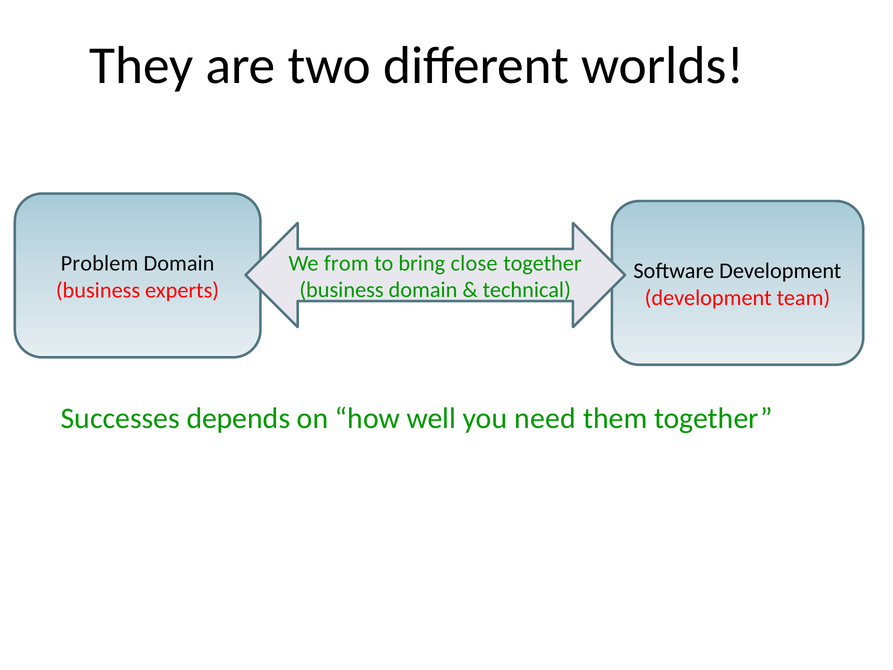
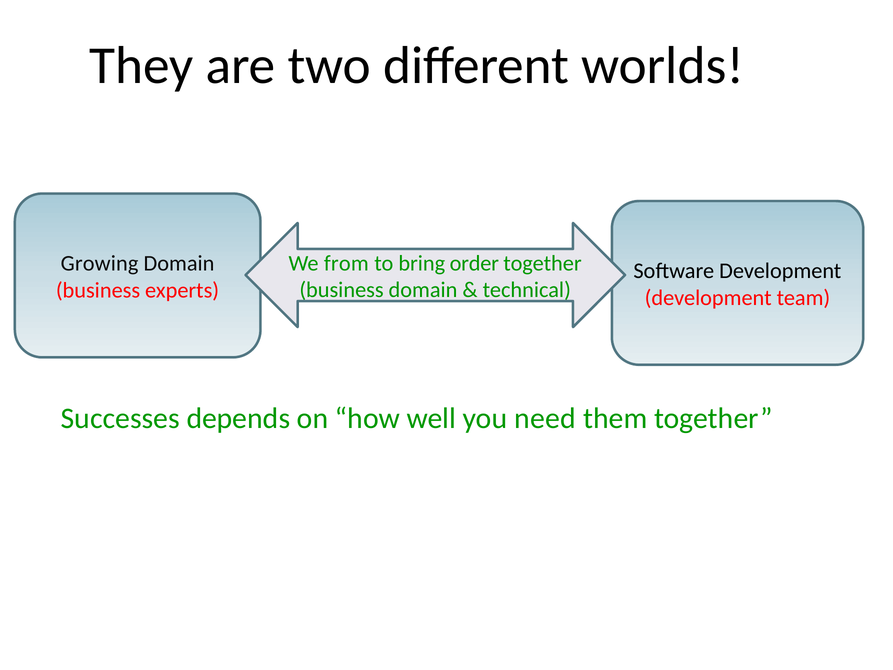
close: close -> order (474, 263)
Problem: Problem -> Growing (100, 263)
